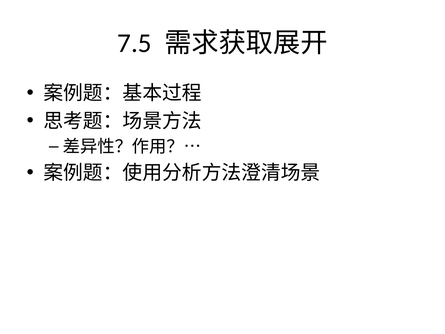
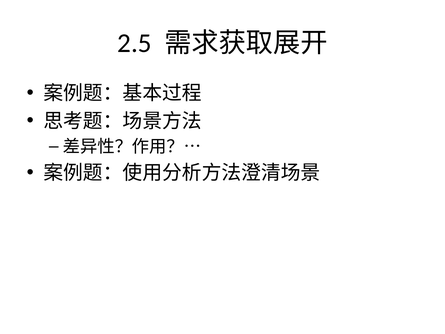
7.5: 7.5 -> 2.5 (134, 43)
